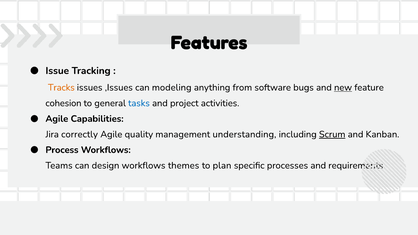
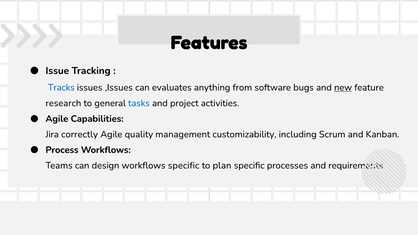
Tracks colour: orange -> blue (61, 88)
modeling: modeling -> evaluates (172, 88)
cohesion: cohesion -> research (63, 103)
understanding: understanding -> customizability (244, 134)
Scrum underline: present -> none (332, 134)
workflows themes: themes -> specific (184, 166)
